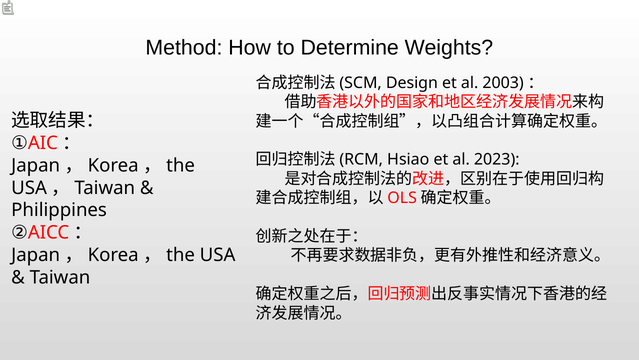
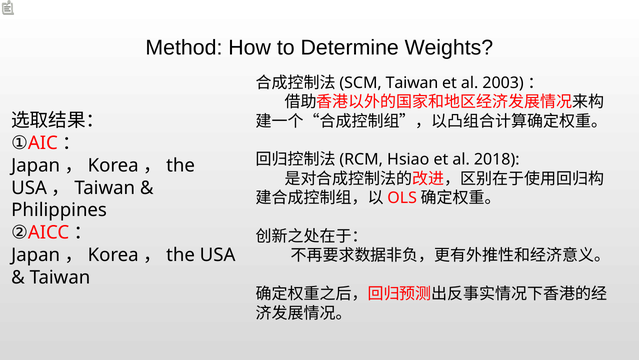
Design: Design -> Taiwan (412, 83)
2023: 2023 -> 2018 (497, 159)
